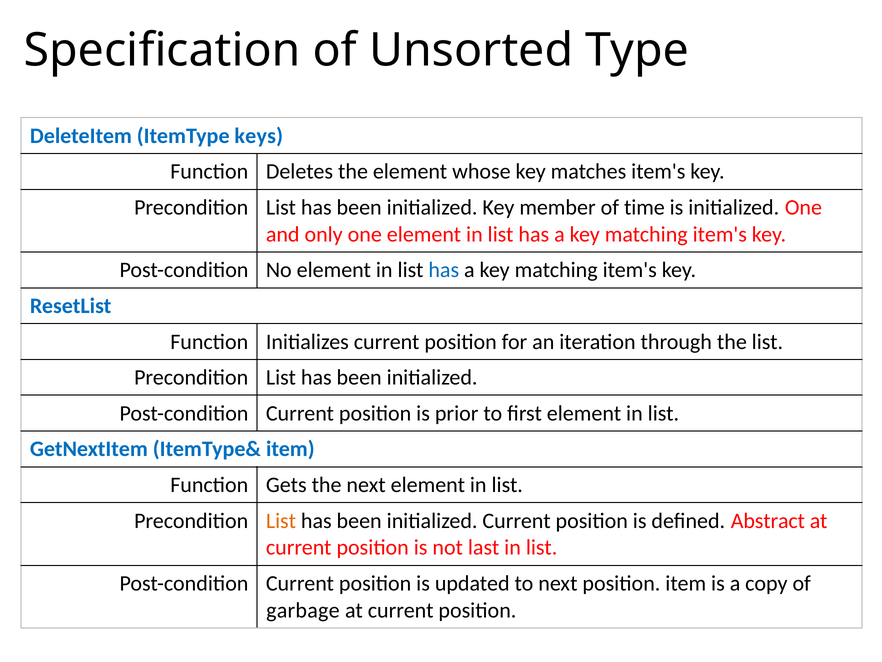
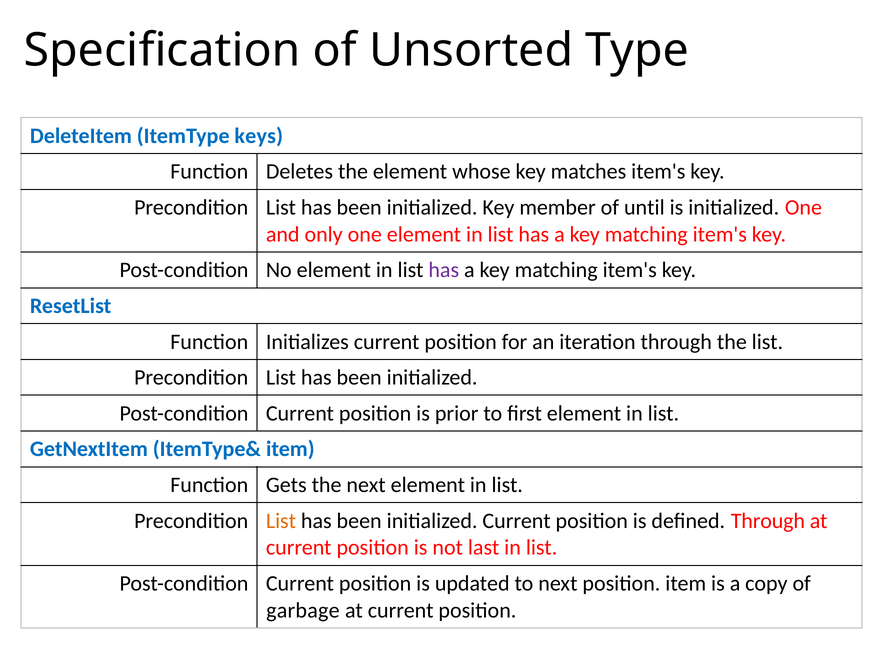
time: time -> until (644, 207)
has colour: blue -> purple (444, 270)
defined Abstract: Abstract -> Through (768, 520)
